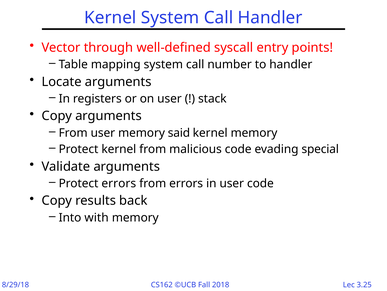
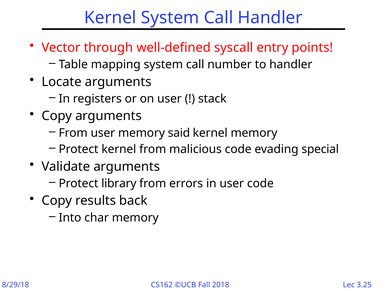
Protect errors: errors -> library (119, 183)
with: with -> char (97, 217)
